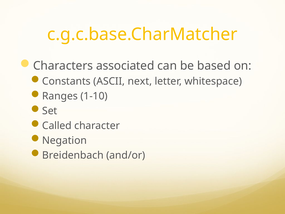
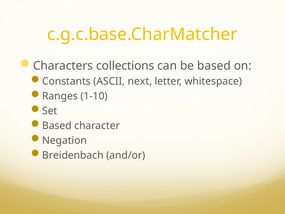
associated: associated -> collections (125, 66)
Called: Called -> Based (57, 126)
